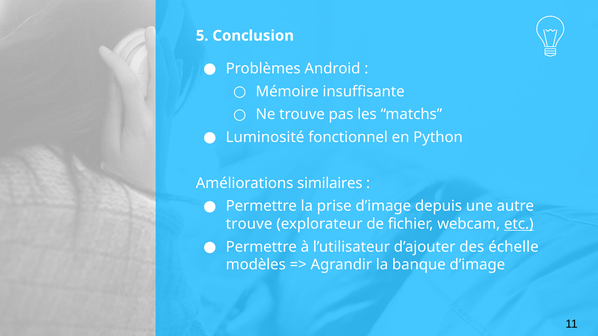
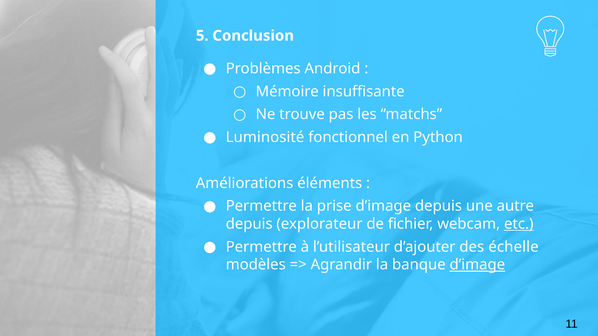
similaires: similaires -> éléments (330, 183)
trouve: trouve -> depuis (249, 224)
d’image underline: none -> present (477, 265)
